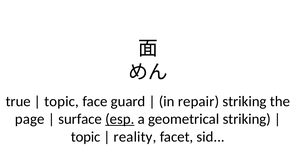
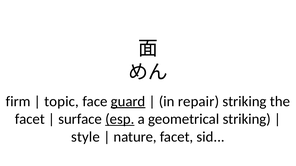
true: true -> firm (18, 102)
guard underline: none -> present (128, 102)
page: page -> facet (30, 119)
topic: topic -> style (85, 137)
reality: reality -> nature (135, 137)
